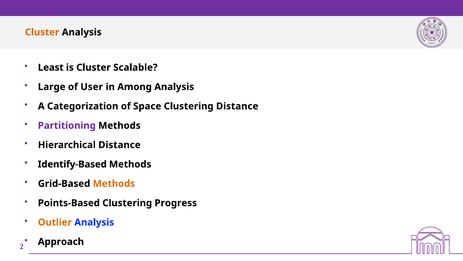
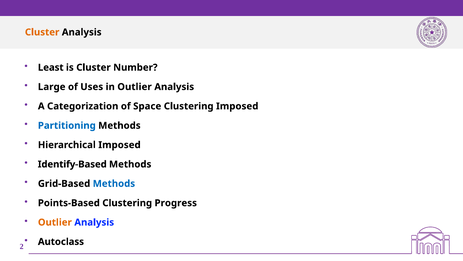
Scalable: Scalable -> Number (135, 67)
User: User -> Uses (92, 87)
in Among: Among -> Outlier (135, 87)
Clustering Distance: Distance -> Imposed (237, 106)
Partitioning colour: purple -> blue (67, 125)
Hierarchical Distance: Distance -> Imposed (119, 145)
Methods colour: orange -> blue (114, 183)
Approach: Approach -> Autoclass (61, 241)
